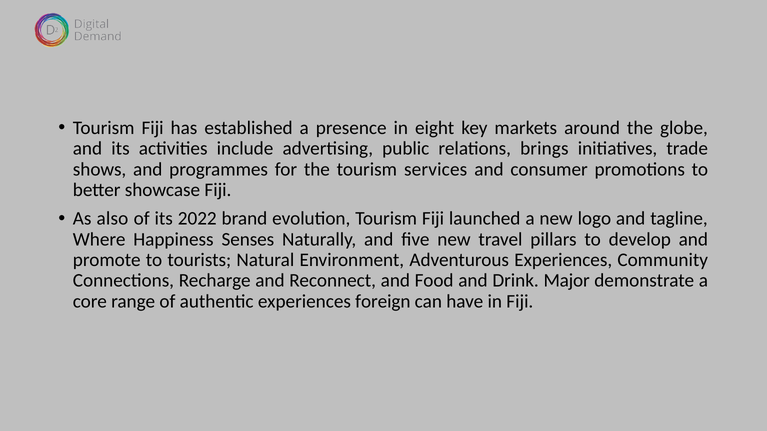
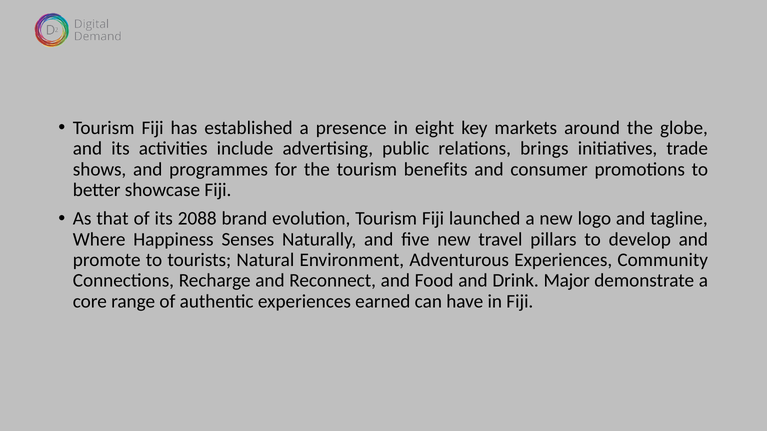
services: services -> benefits (436, 169)
also: also -> that (113, 219)
2022: 2022 -> 2088 (197, 219)
foreign: foreign -> earned (383, 302)
